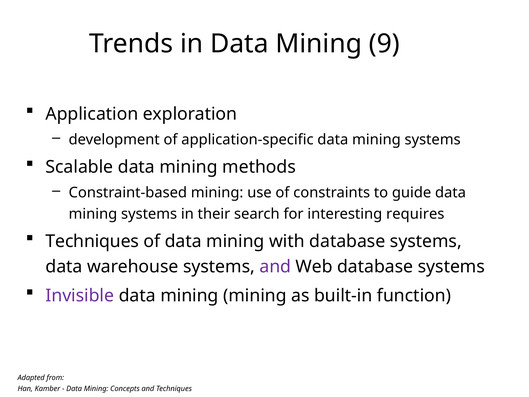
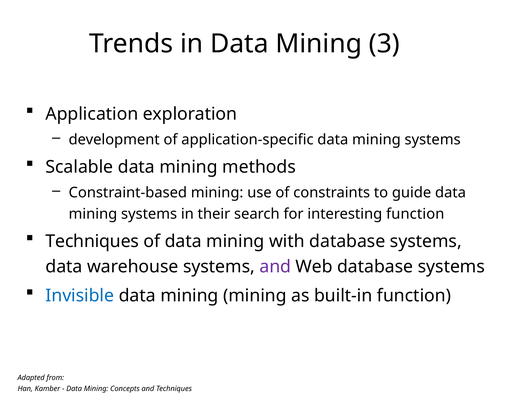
9: 9 -> 3 (384, 44)
interesting requires: requires -> function (415, 214)
Invisible colour: purple -> blue (80, 295)
